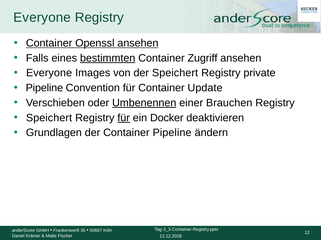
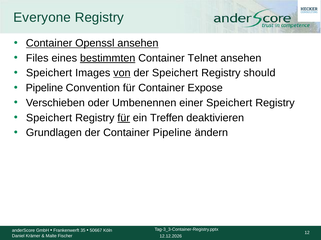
Falls: Falls -> Files (37, 58)
Zugriff: Zugriff -> Telnet (202, 58)
Everyone: Everyone -> Speichert (49, 73)
von underline: none -> present (122, 73)
private: private -> should (259, 73)
Update: Update -> Expose (205, 88)
Umbenennen underline: present -> none (144, 103)
einer Brauchen: Brauchen -> Speichert (229, 103)
Docker: Docker -> Treffen (167, 118)
